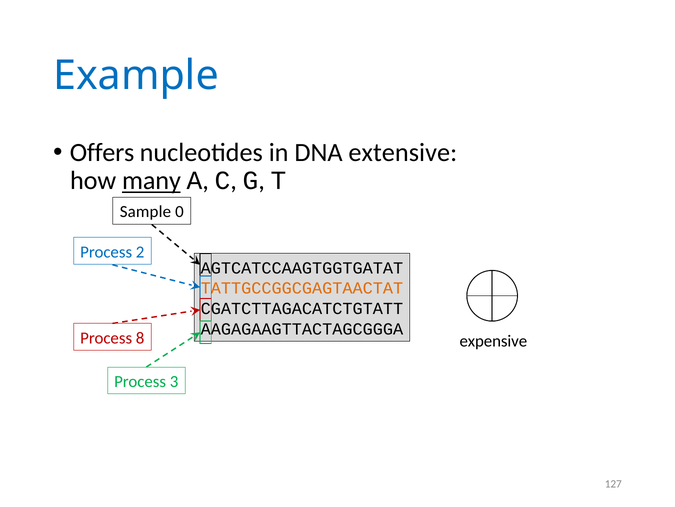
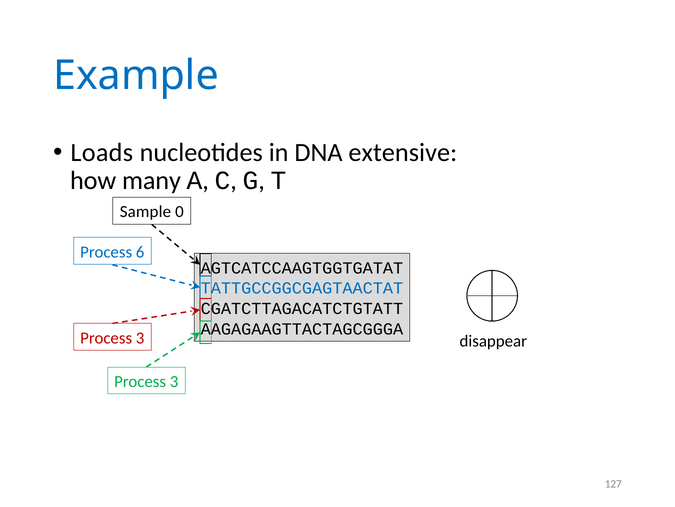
Offers: Offers -> Loads (102, 152)
many underline: present -> none (151, 181)
2: 2 -> 6 (140, 252)
TATTGCCGGCGAGTAACTAT colour: orange -> blue (302, 288)
8: 8 -> 3 (140, 338)
expensive: expensive -> disappear (493, 341)
